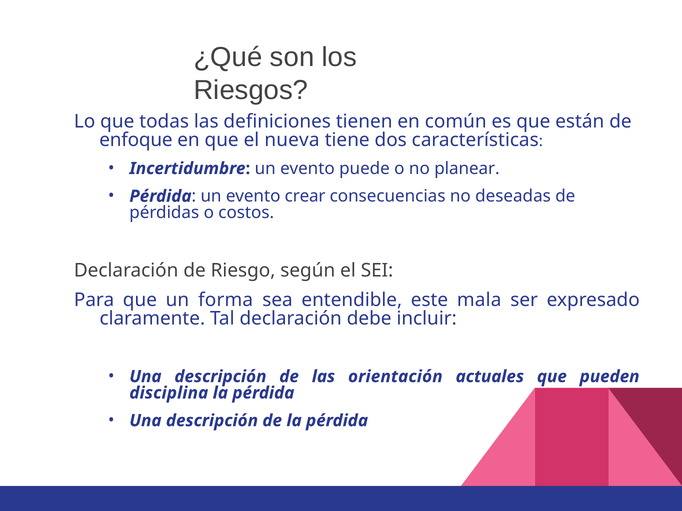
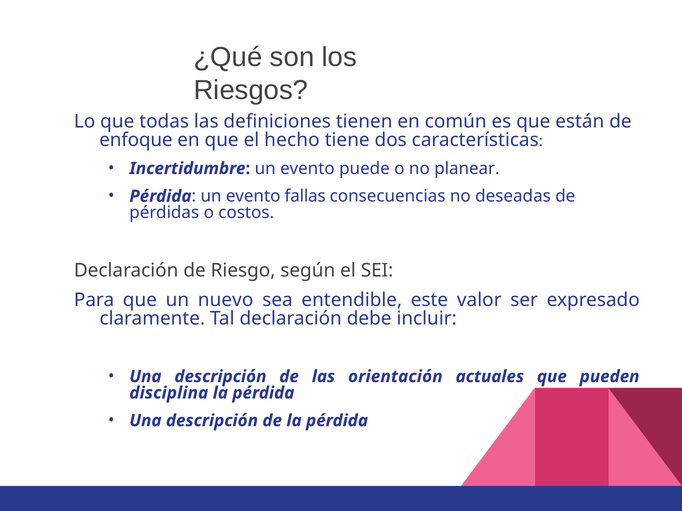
nueva: nueva -> hecho (292, 140)
crear: crear -> fallas (305, 196)
forma: forma -> nuevo (226, 300)
mala: mala -> valor (479, 300)
